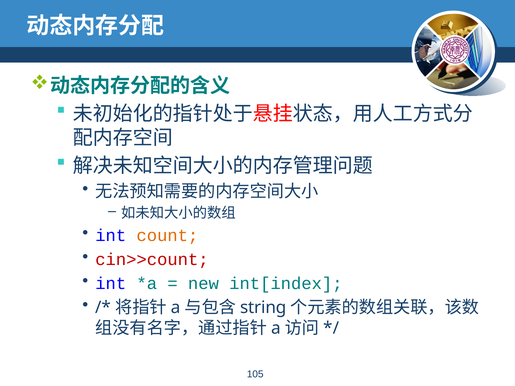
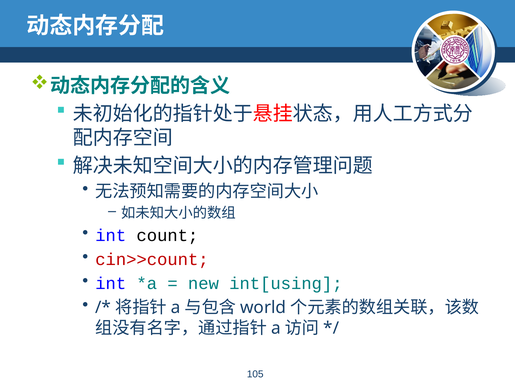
count colour: orange -> black (167, 236)
int[index: int[index -> int[using (286, 284)
string: string -> world (263, 308)
